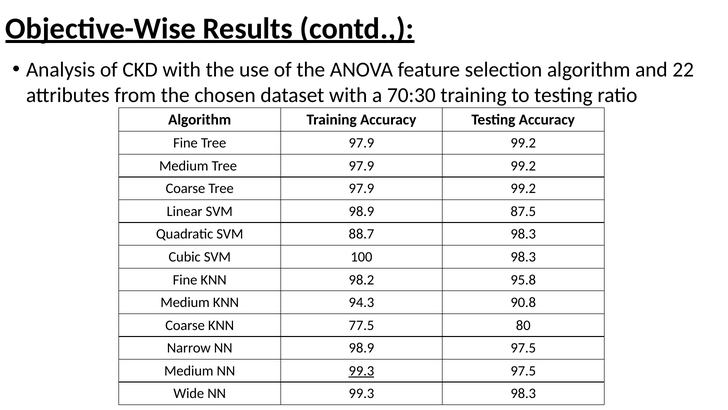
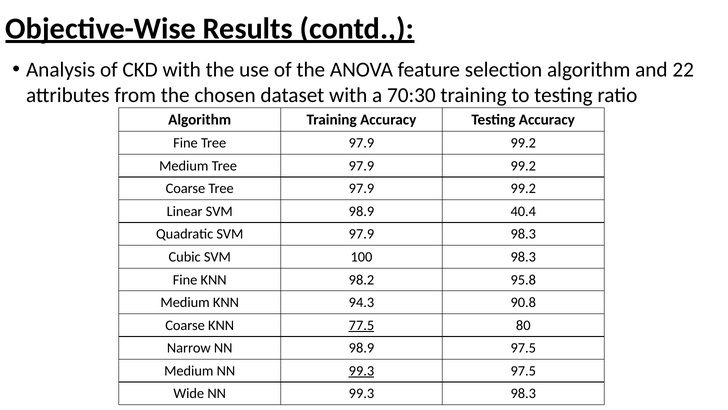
87.5: 87.5 -> 40.4 (523, 211)
SVM 88.7: 88.7 -> 97.9 (361, 234)
77.5 underline: none -> present (361, 325)
